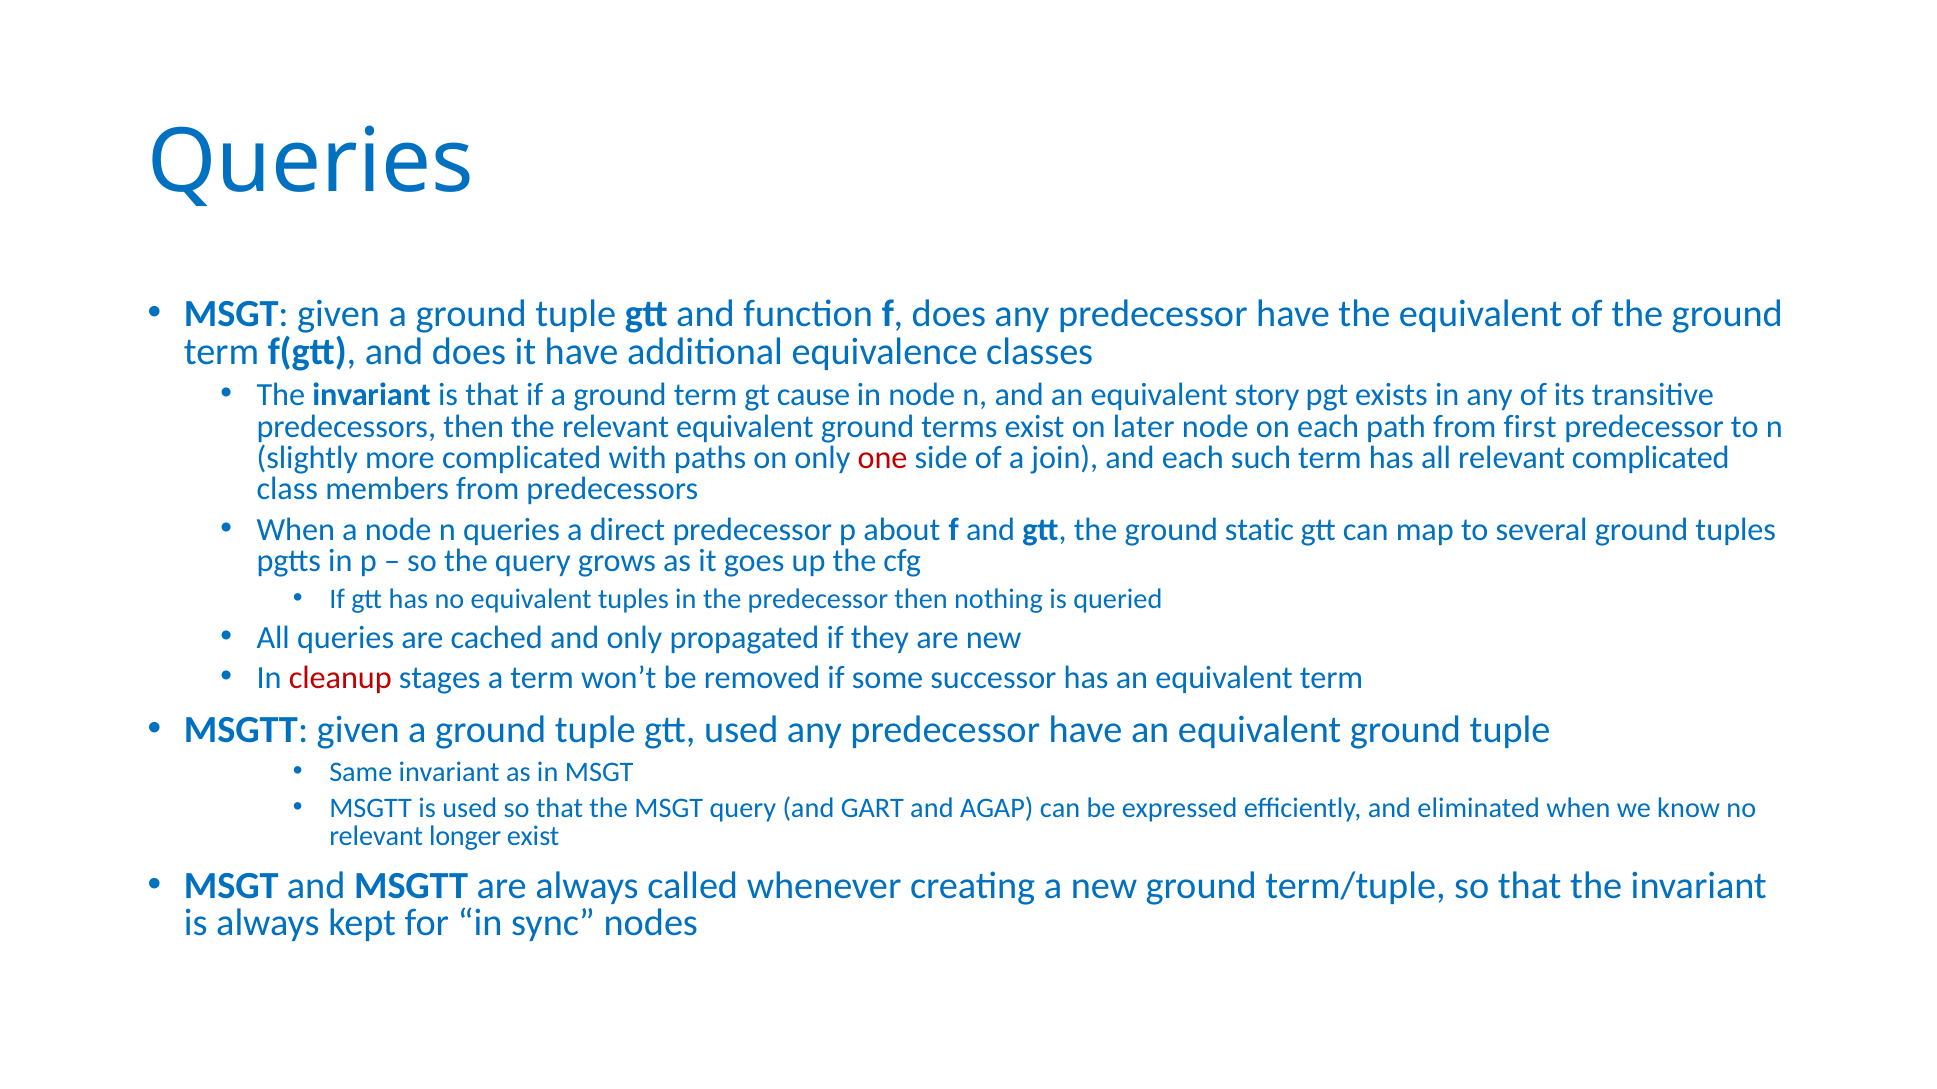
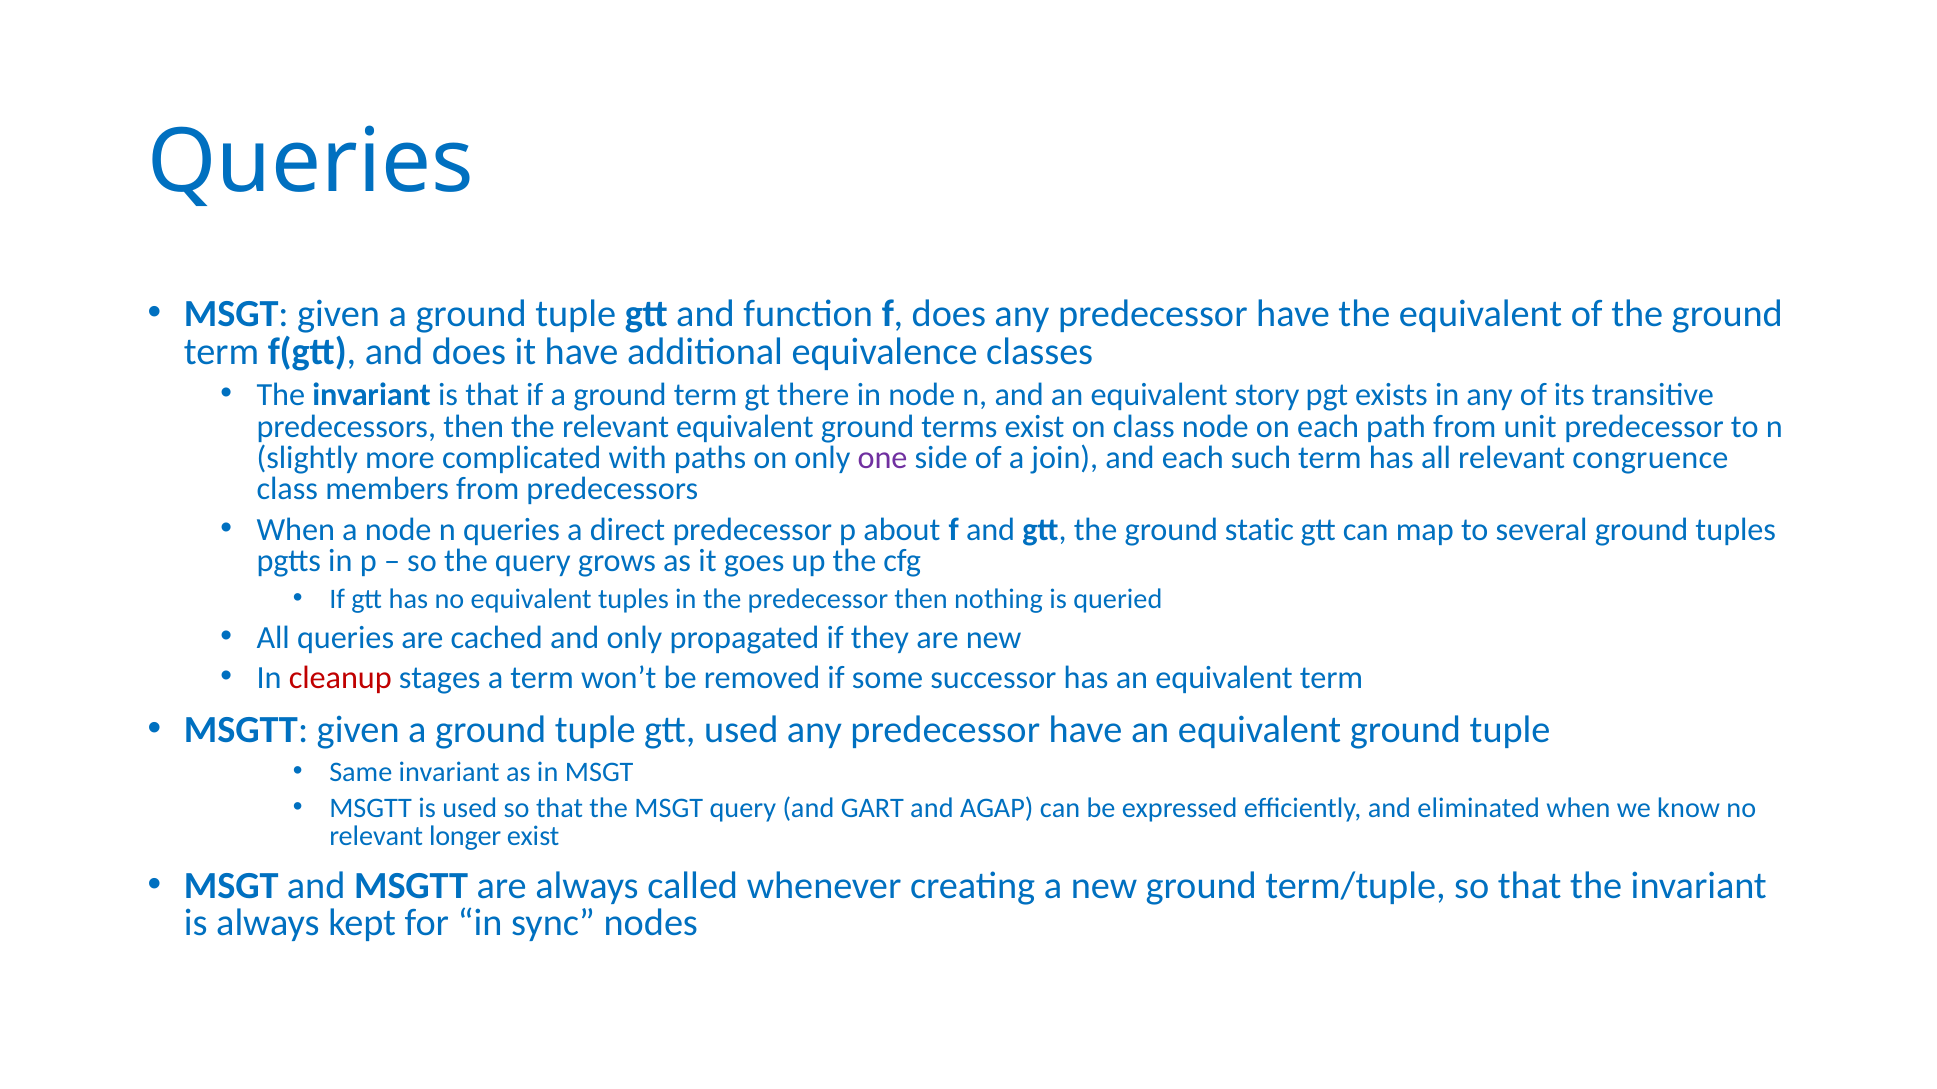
cause: cause -> there (813, 395)
on later: later -> class (1144, 427)
first: first -> unit (1530, 427)
one colour: red -> purple (883, 458)
relevant complicated: complicated -> congruence (1650, 458)
